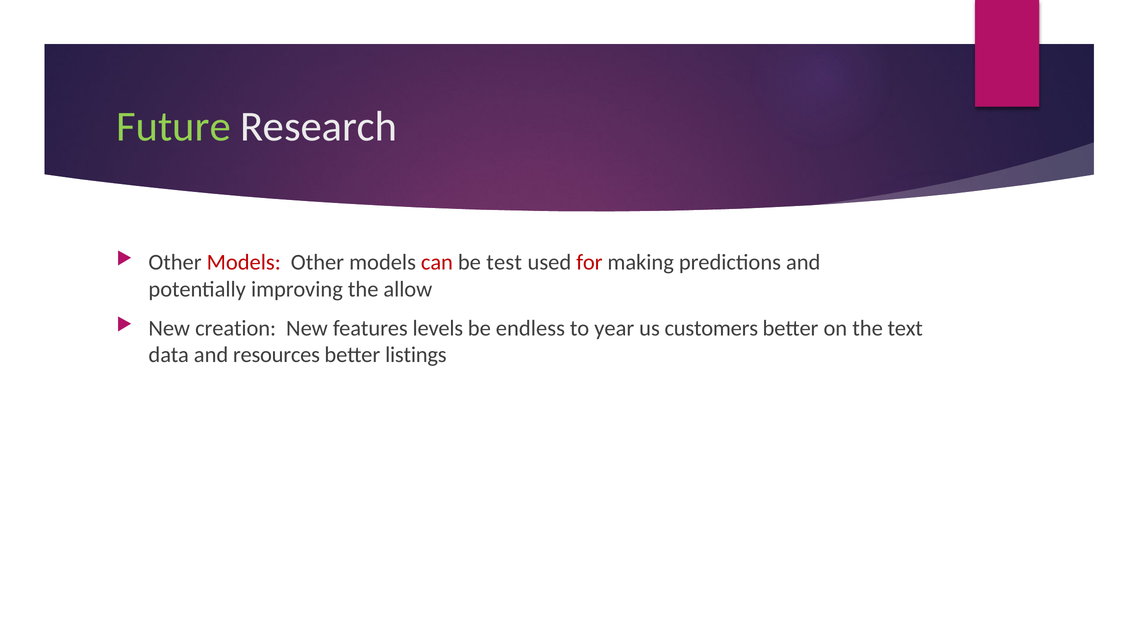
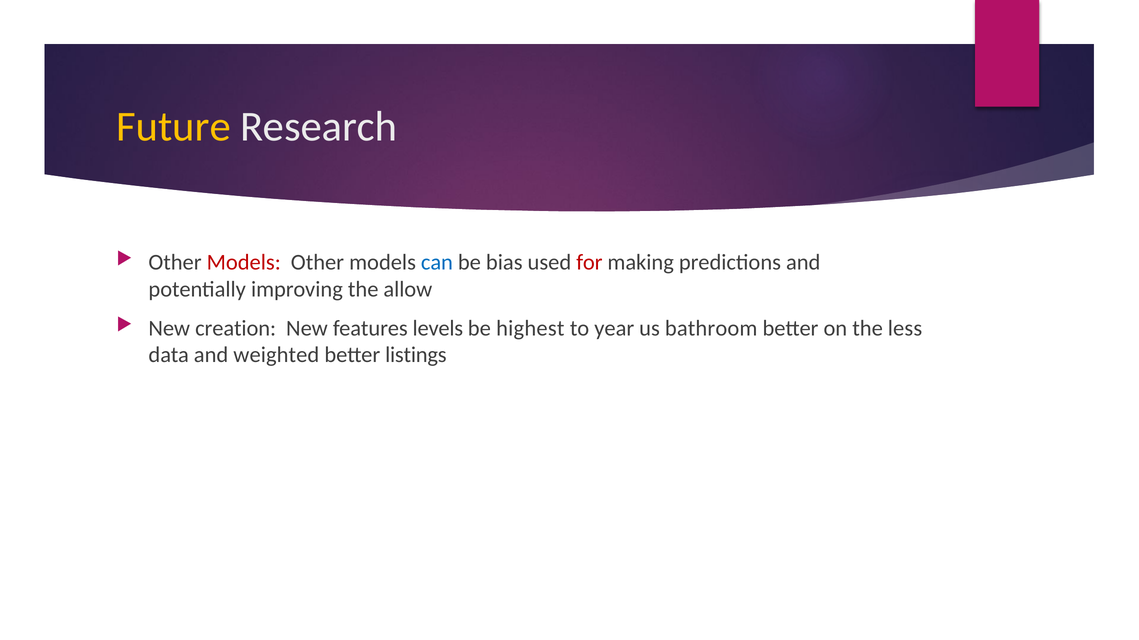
Future colour: light green -> yellow (174, 127)
can colour: red -> blue (437, 263)
test: test -> bias (504, 263)
endless: endless -> highest (530, 328)
customers: customers -> bathroom (711, 328)
text: text -> less (905, 328)
resources: resources -> weighted (276, 355)
